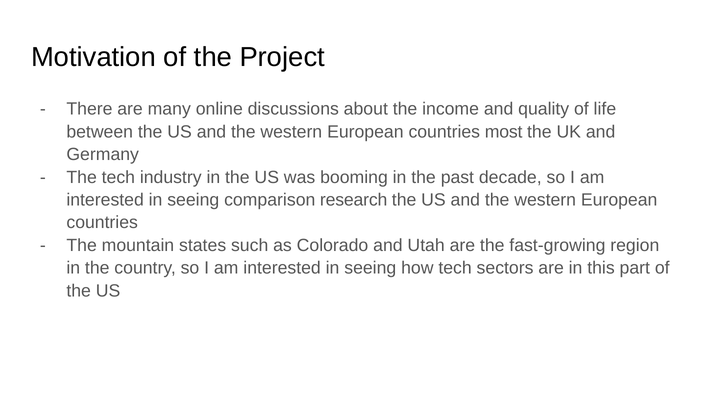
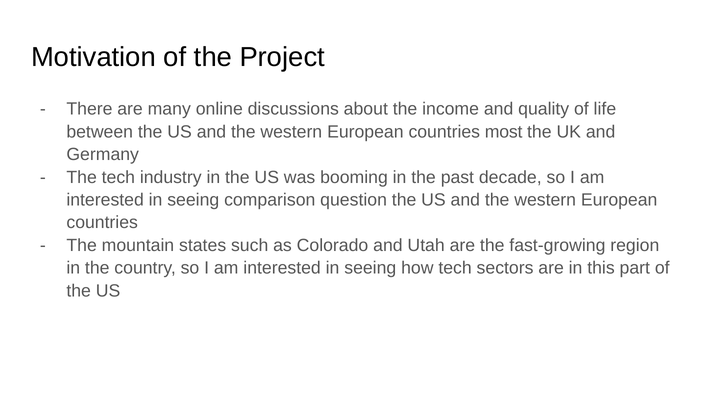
research: research -> question (354, 200)
